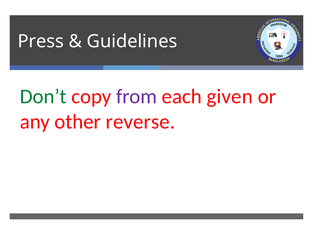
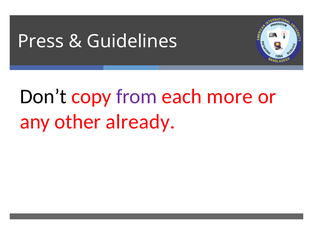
Don’t colour: green -> black (43, 96)
given: given -> more (230, 96)
reverse: reverse -> already (140, 121)
